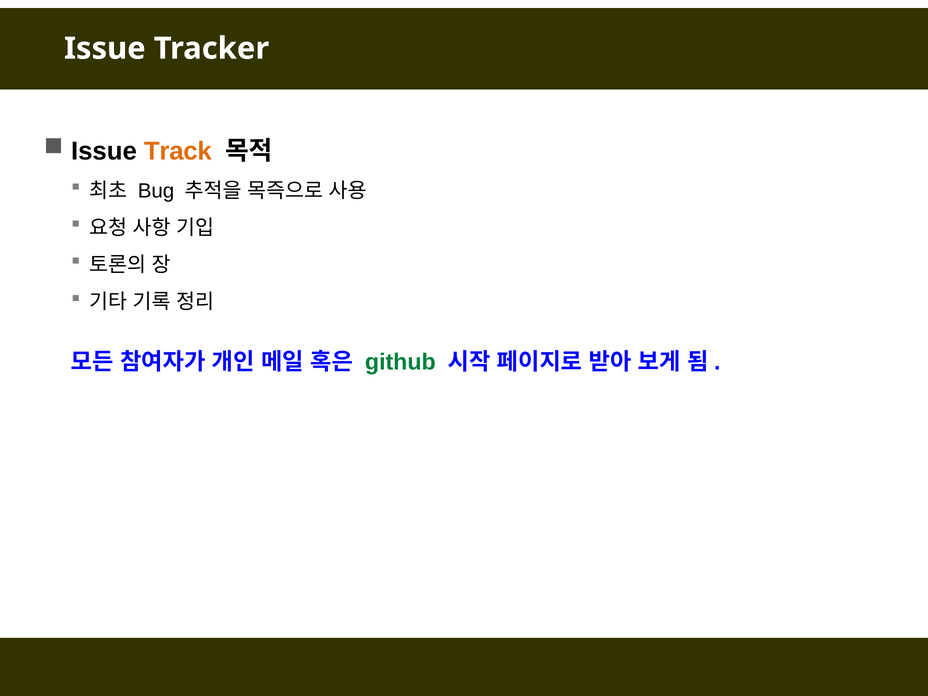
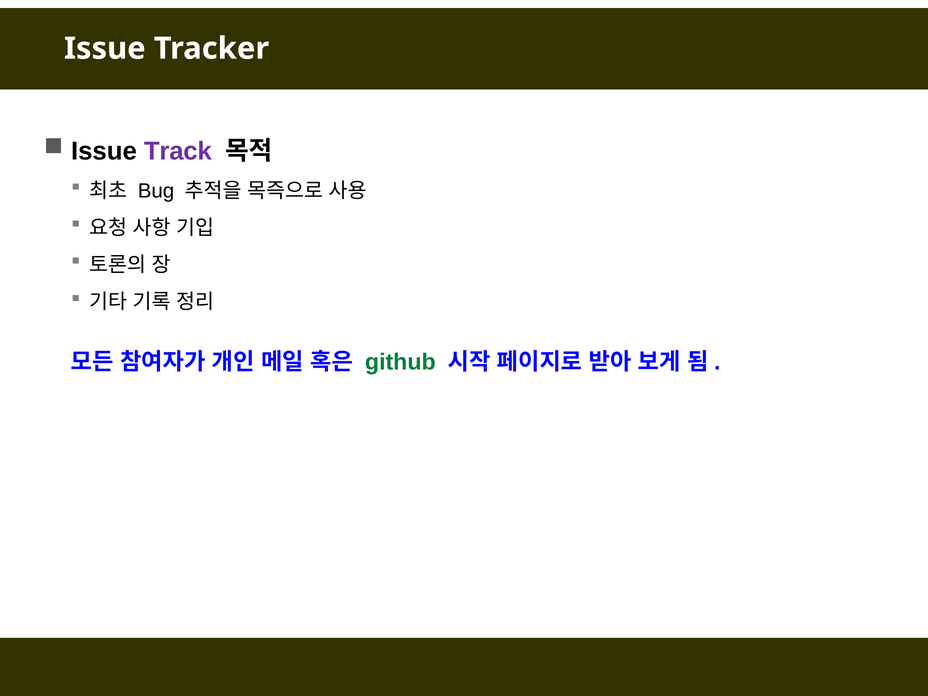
Track colour: orange -> purple (178, 151)
